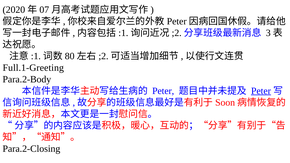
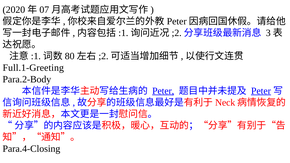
Peter underline: none -> present (163, 91)
Soon: Soon -> Neck (225, 103)
Para.2-Closing: Para.2-Closing -> Para.4-Closing (31, 149)
